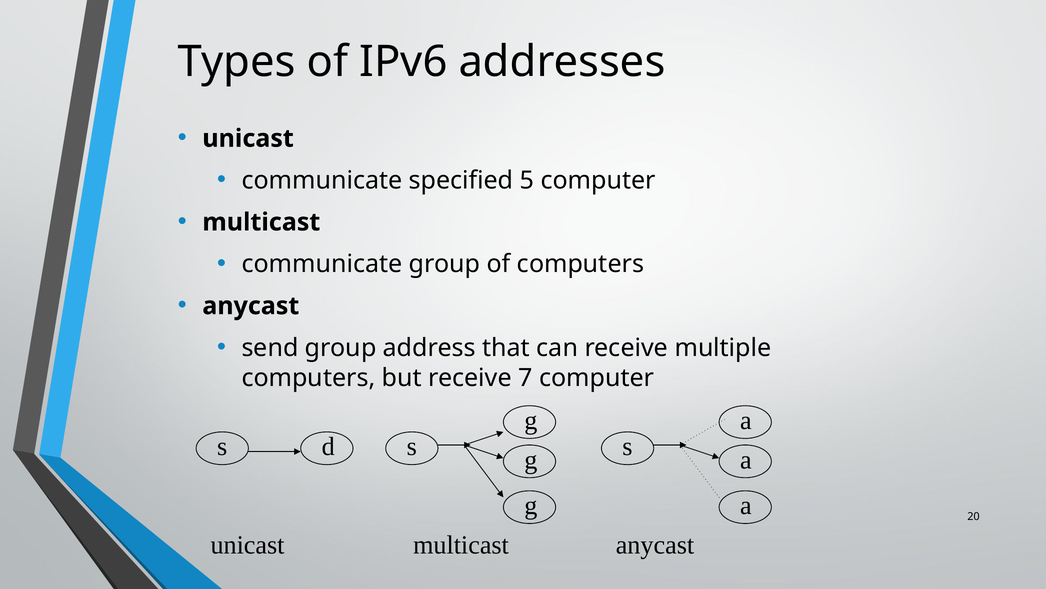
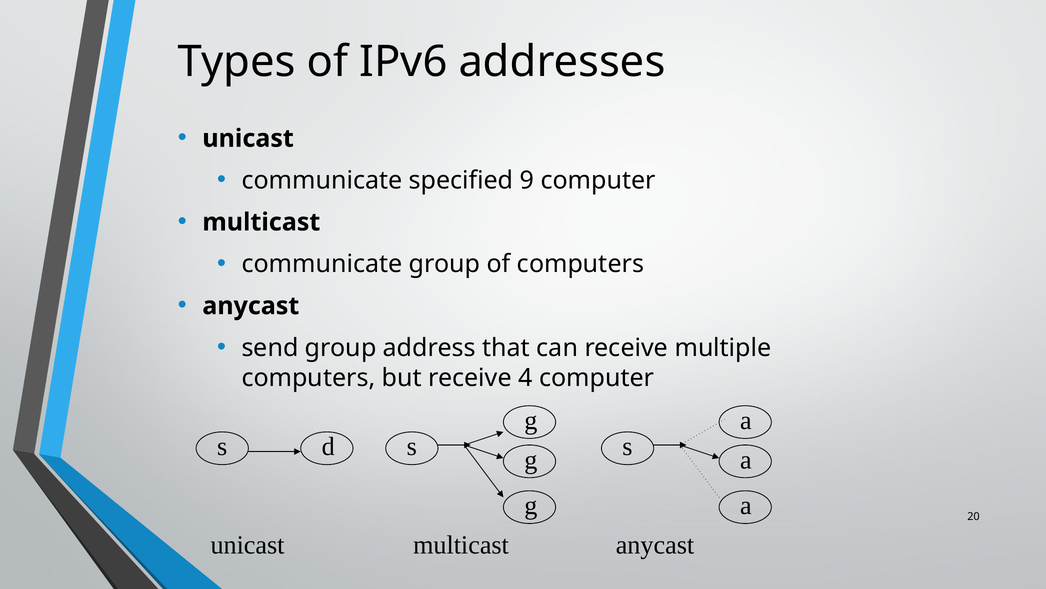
5: 5 -> 9 (527, 180)
7: 7 -> 4 (525, 377)
